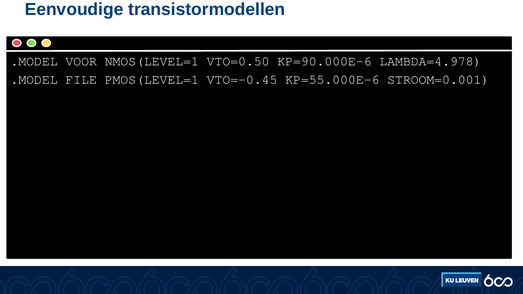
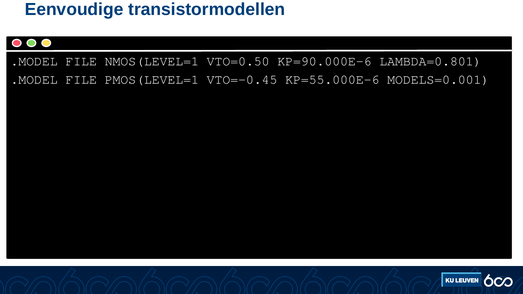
VOOR: VOOR -> FILE (81, 61)
LAMBDA=4.978: LAMBDA=4.978 -> LAMBDA=0.801 (430, 61)
STROOM=0.001: STROOM=0.001 -> MODELS=0.001 (438, 80)
